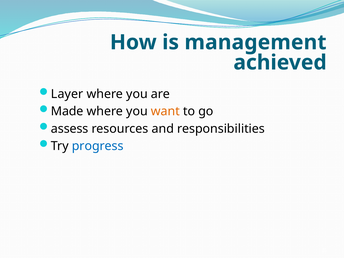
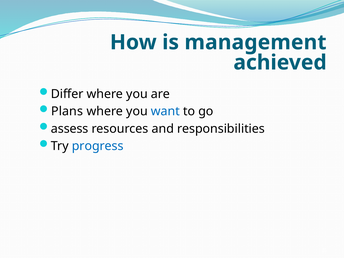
Layer: Layer -> Differ (67, 94)
Made: Made -> Plans (67, 111)
want colour: orange -> blue (165, 111)
